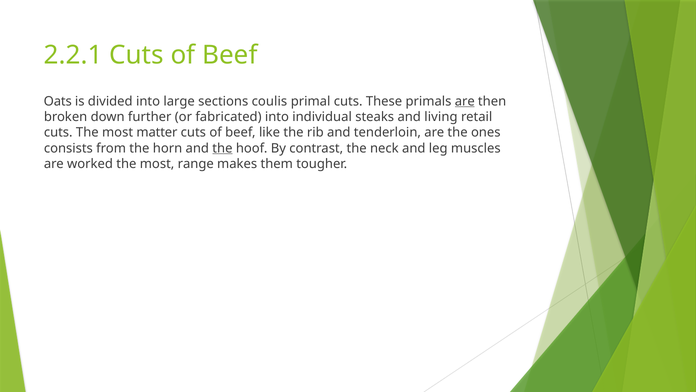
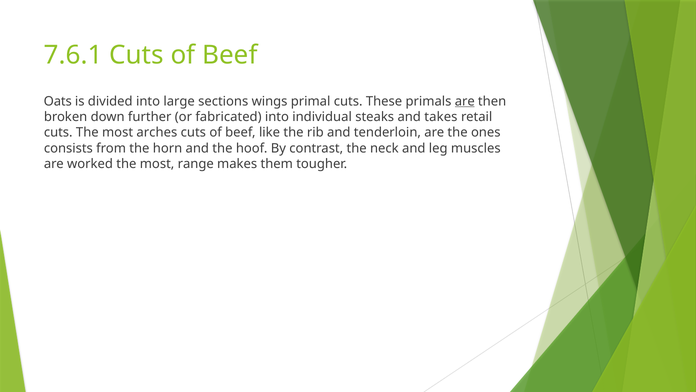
2.2.1: 2.2.1 -> 7.6.1 (73, 55)
coulis: coulis -> wings (270, 101)
living: living -> takes (441, 117)
matter: matter -> arches (157, 132)
the underline: present -> none (222, 148)
